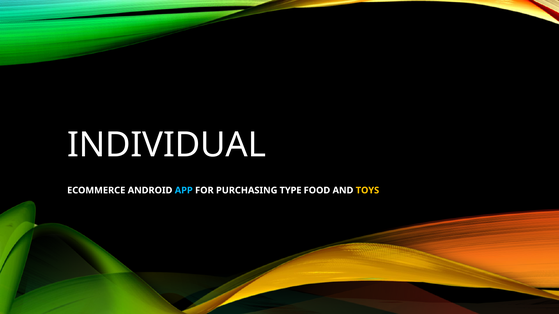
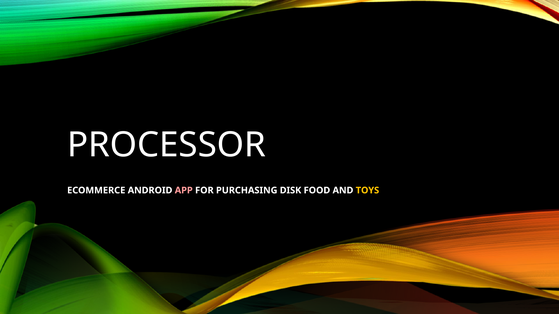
INDIVIDUAL: INDIVIDUAL -> PROCESSOR (166, 145)
APP colour: light blue -> pink (184, 191)
TYPE: TYPE -> DISK (291, 191)
